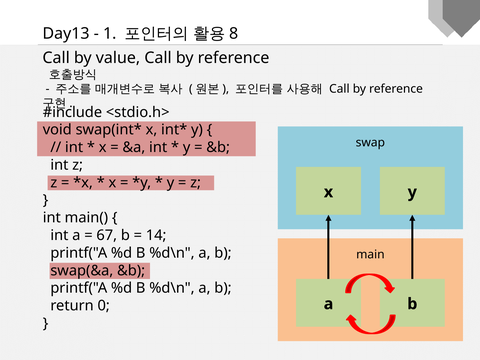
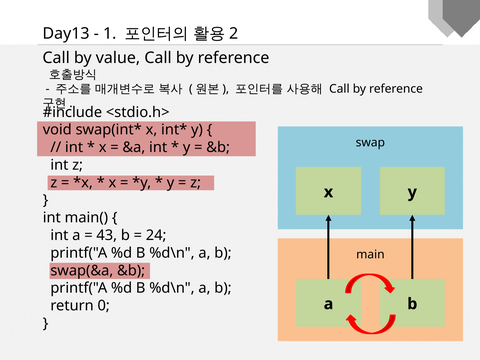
8: 8 -> 2 (234, 34)
67: 67 -> 43 (107, 235)
14: 14 -> 24 (156, 235)
